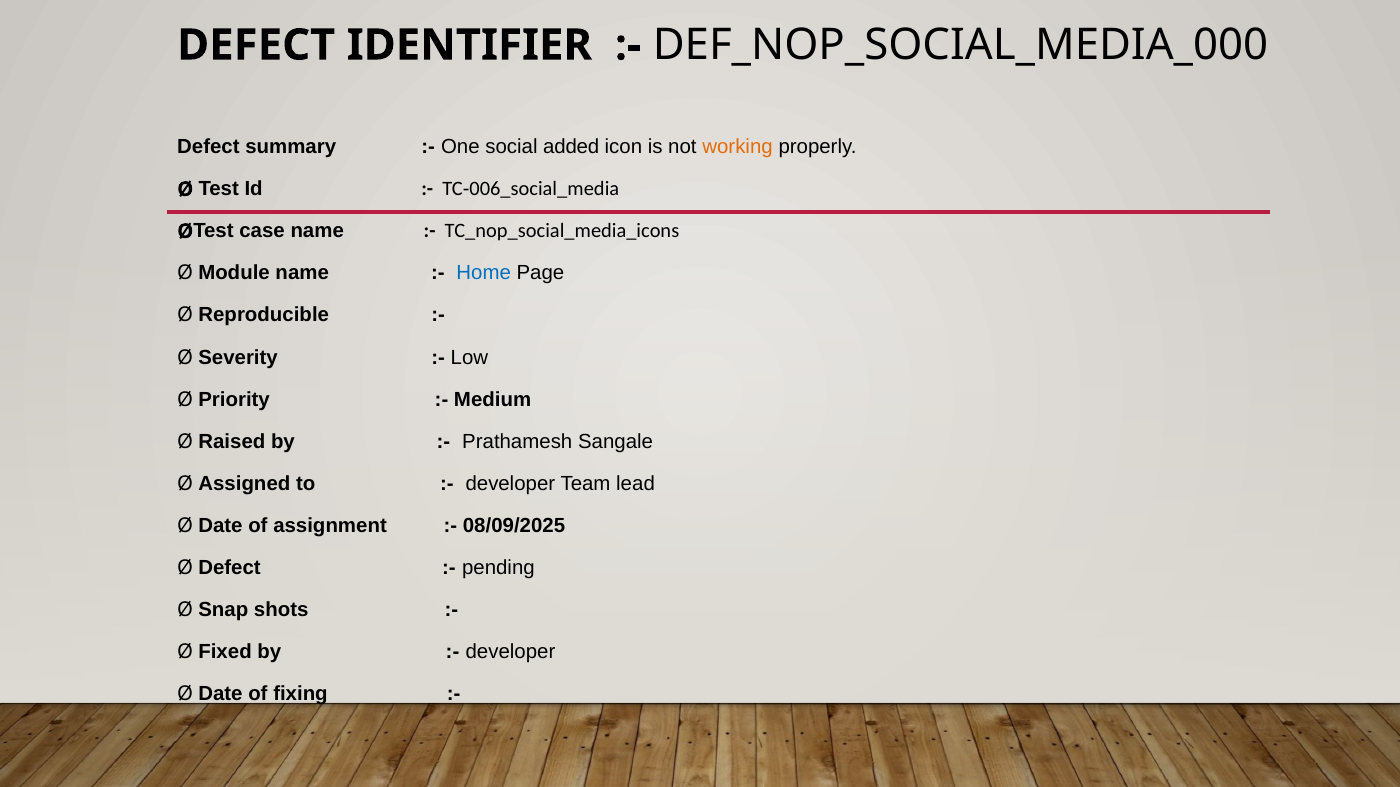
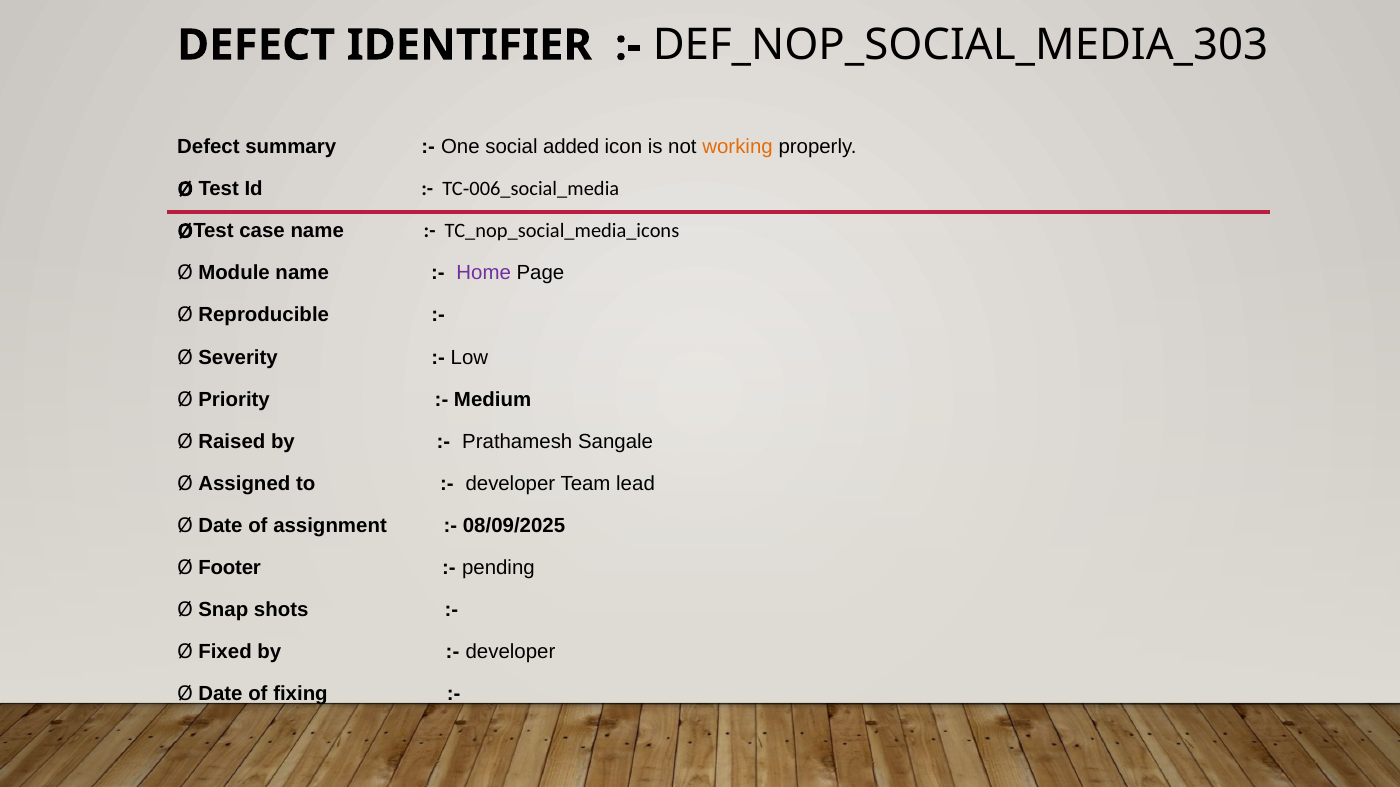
DEF_NOP_SOCIAL_MEDIA_000: DEF_NOP_SOCIAL_MEDIA_000 -> DEF_NOP_SOCIAL_MEDIA_303 (960, 45)
Home colour: blue -> purple (484, 273)
Ø Defect: Defect -> Footer (230, 568)
